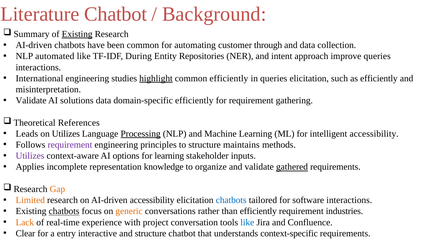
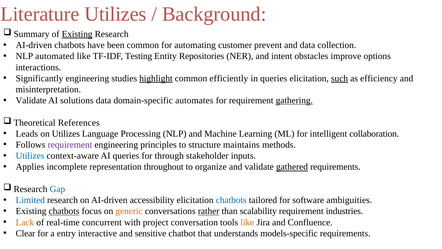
Literature Chatbot: Chatbot -> Utilizes (116, 14)
through: through -> prevent (268, 45)
During: During -> Testing (139, 56)
approach: approach -> obstacles (311, 56)
improve queries: queries -> options (377, 56)
International: International -> Significantly (39, 78)
such underline: none -> present (340, 78)
as efficiently: efficiently -> efficiency (379, 78)
domain-specific efficiently: efficiently -> automates (194, 100)
gathering underline: none -> present (294, 100)
Processing underline: present -> none (141, 134)
intelligent accessibility: accessibility -> collaboration (374, 134)
Utilizes colour: purple -> blue (30, 156)
AI options: options -> queries (126, 156)
for learning: learning -> through (169, 156)
knowledge: knowledge -> throughout (164, 167)
Gap colour: orange -> blue (57, 189)
Limited colour: orange -> blue (30, 200)
software interactions: interactions -> ambiguities (349, 200)
rather underline: none -> present (209, 211)
than efficiently: efficiently -> scalability (258, 211)
experience: experience -> concurrent (102, 222)
like colour: blue -> orange (247, 222)
and structure: structure -> sensitive (151, 233)
context-specific: context-specific -> models-specific (289, 233)
